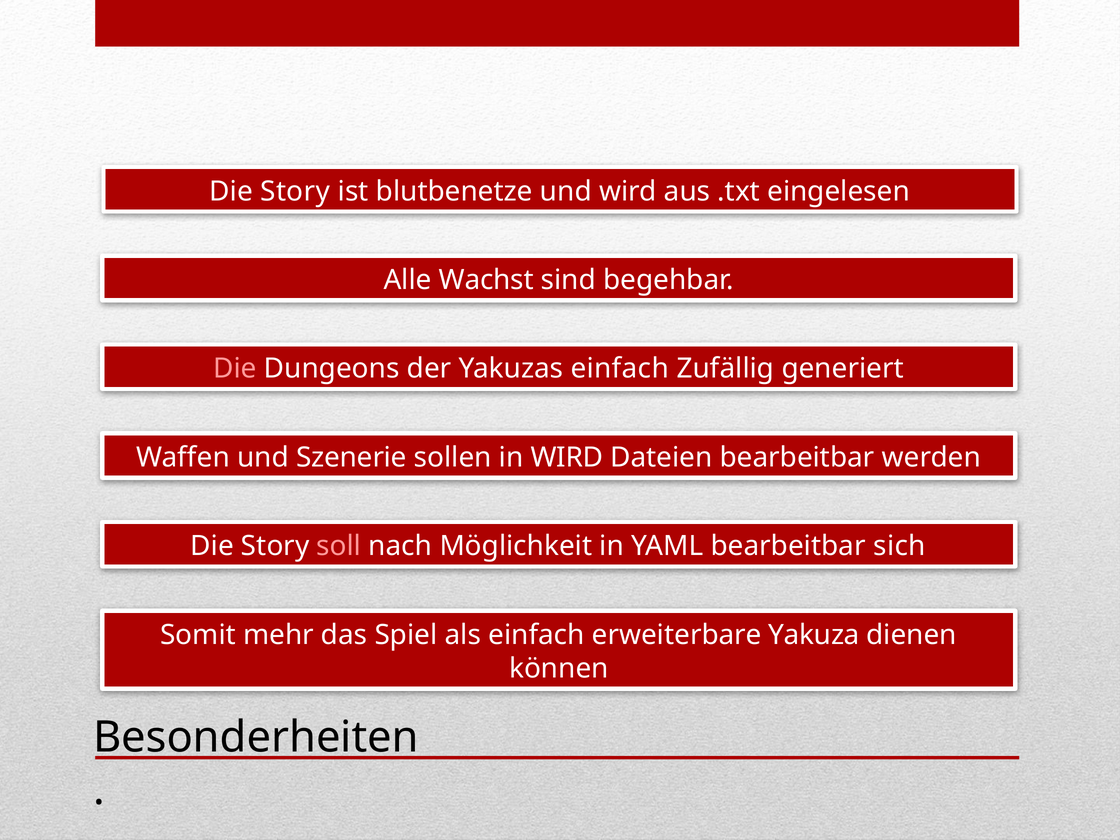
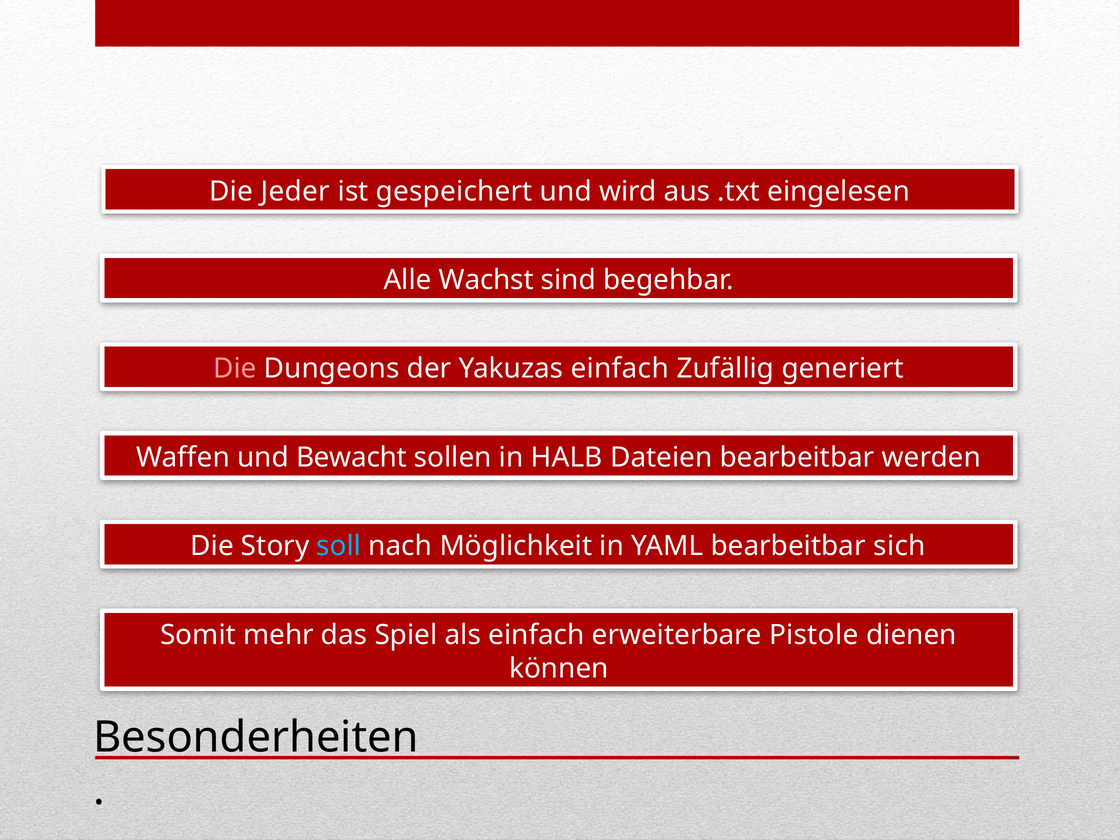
Story: Story -> Jeder (295, 191)
blutbenetze: blutbenetze -> gespeichert (454, 191)
Szenerie: Szenerie -> Bewacht (351, 457)
in WIRD: WIRD -> HALB (567, 457)
soll colour: pink -> light blue (339, 546)
Yakuza: Yakuza -> Pistole (814, 635)
